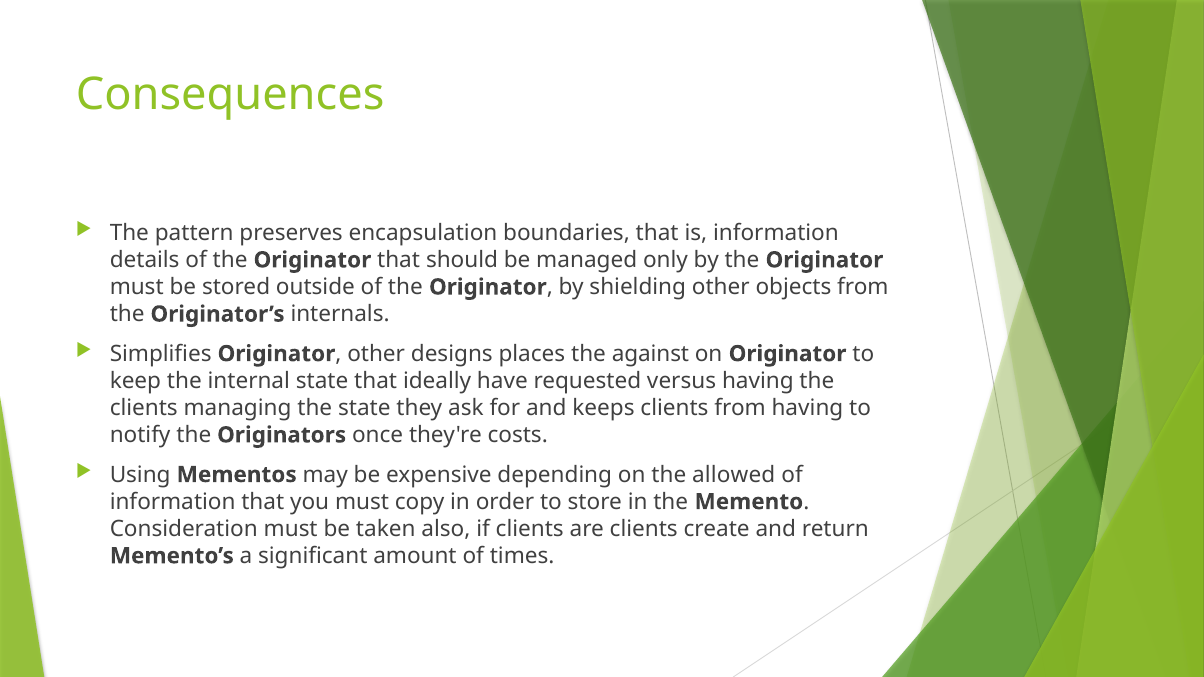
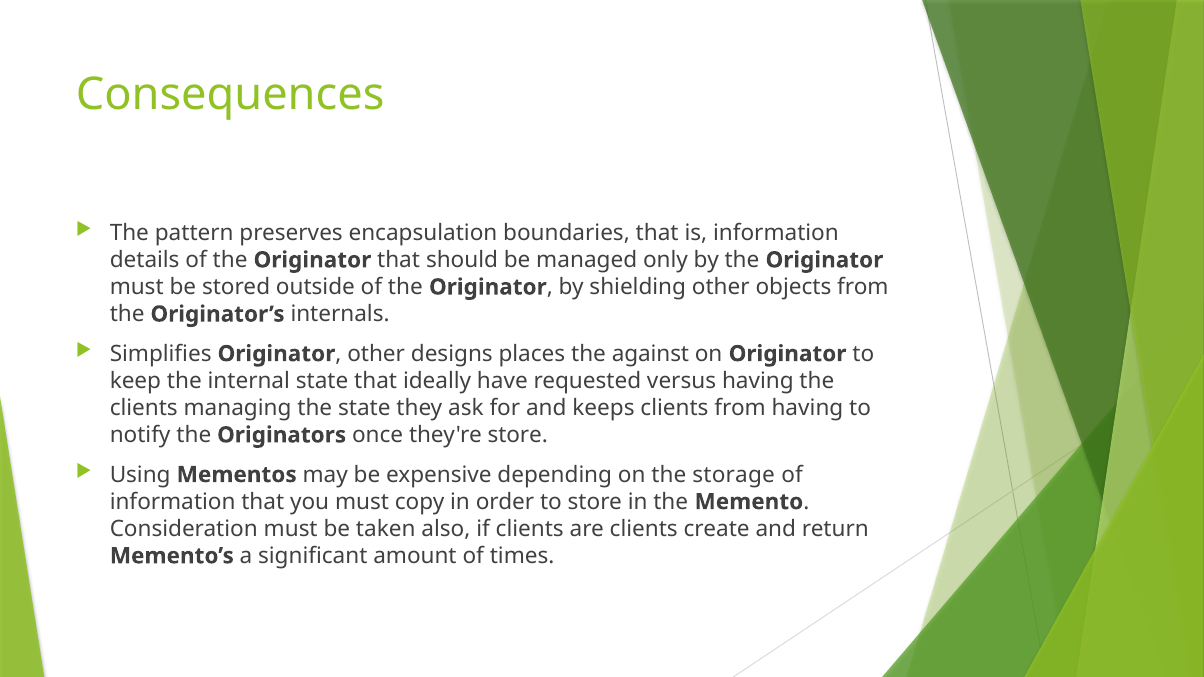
they're costs: costs -> store (518, 435)
allowed: allowed -> storage (734, 475)
